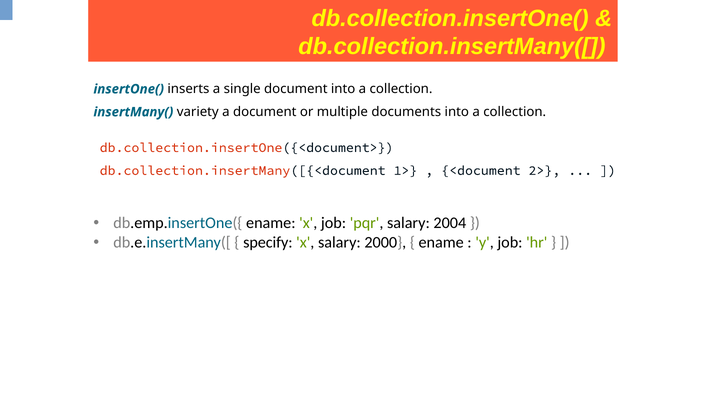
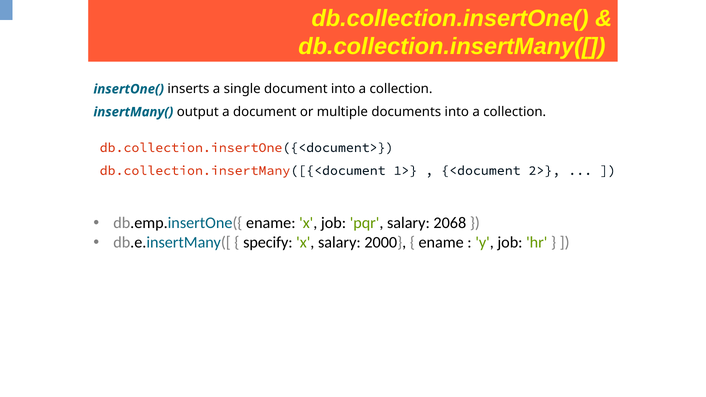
variety: variety -> output (198, 112)
2004: 2004 -> 2068 (450, 223)
